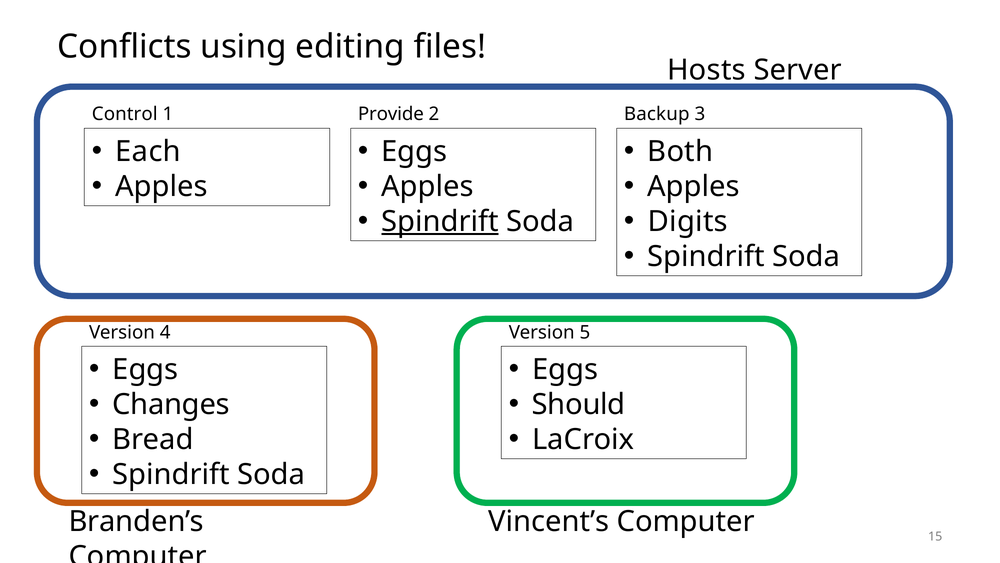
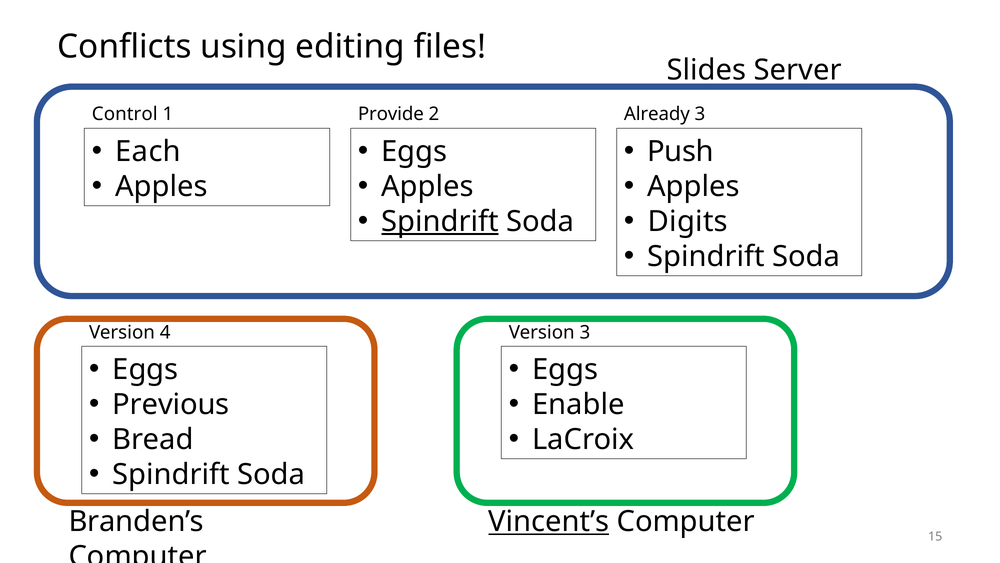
Hosts: Hosts -> Slides (707, 70)
Backup: Backup -> Already (657, 114)
Both: Both -> Push (680, 151)
Version 5: 5 -> 3 (585, 332)
Changes: Changes -> Previous (171, 404)
Should: Should -> Enable (578, 404)
Vincent’s underline: none -> present (549, 521)
